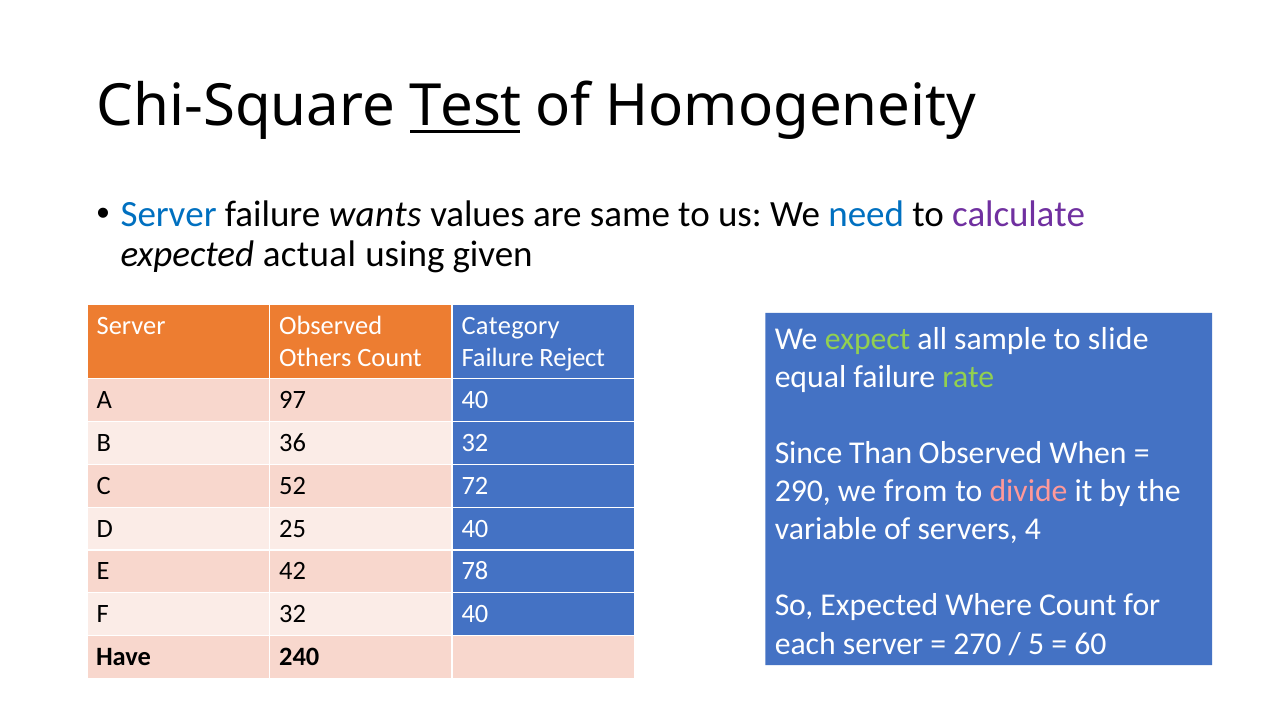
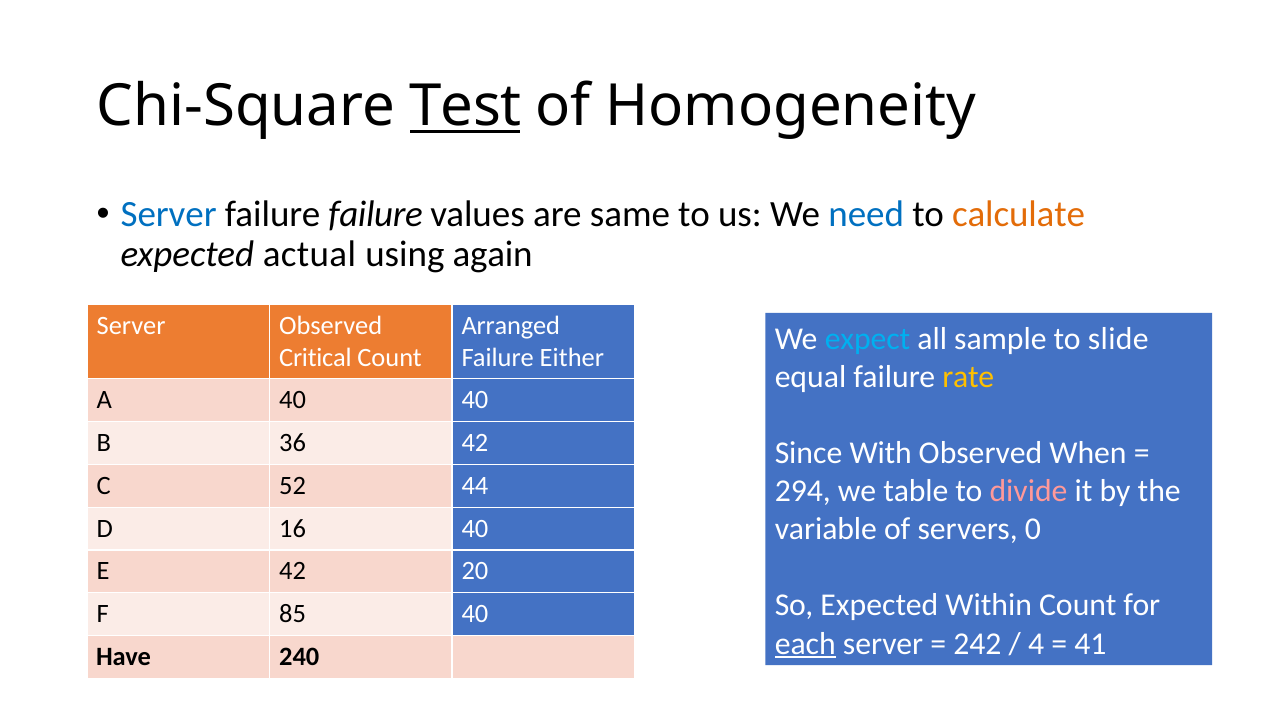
failure wants: wants -> failure (376, 215)
calculate colour: purple -> orange (1019, 215)
given: given -> again (493, 255)
Category: Category -> Arranged (511, 326)
expect colour: light green -> light blue (868, 339)
Others: Others -> Critical (315, 358)
Reject: Reject -> Either (572, 358)
rate colour: light green -> yellow (968, 377)
A 97: 97 -> 40 (293, 400)
36 32: 32 -> 42 (475, 443)
Than: Than -> With (881, 453)
72: 72 -> 44 (475, 485)
290: 290 -> 294 (803, 491)
from: from -> table (916, 491)
4: 4 -> 0 (1033, 529)
25: 25 -> 16 (293, 528)
78: 78 -> 20 (475, 571)
Where: Where -> Within (989, 605)
F 32: 32 -> 85 (293, 614)
each underline: none -> present (805, 643)
270: 270 -> 242 (977, 643)
5: 5 -> 4 (1036, 643)
60: 60 -> 41 (1090, 643)
